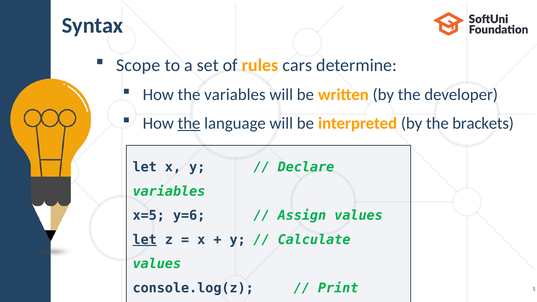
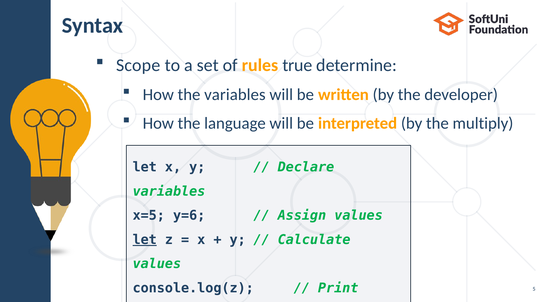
cars: cars -> true (297, 65)
the underline: present -> none (189, 123)
brackets: brackets -> multiply (483, 123)
